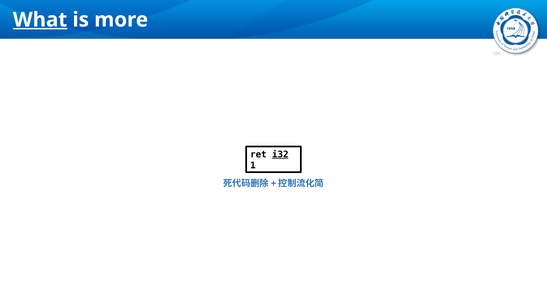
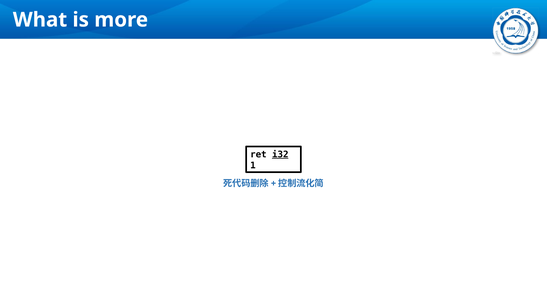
What underline: present -> none (40, 20)
